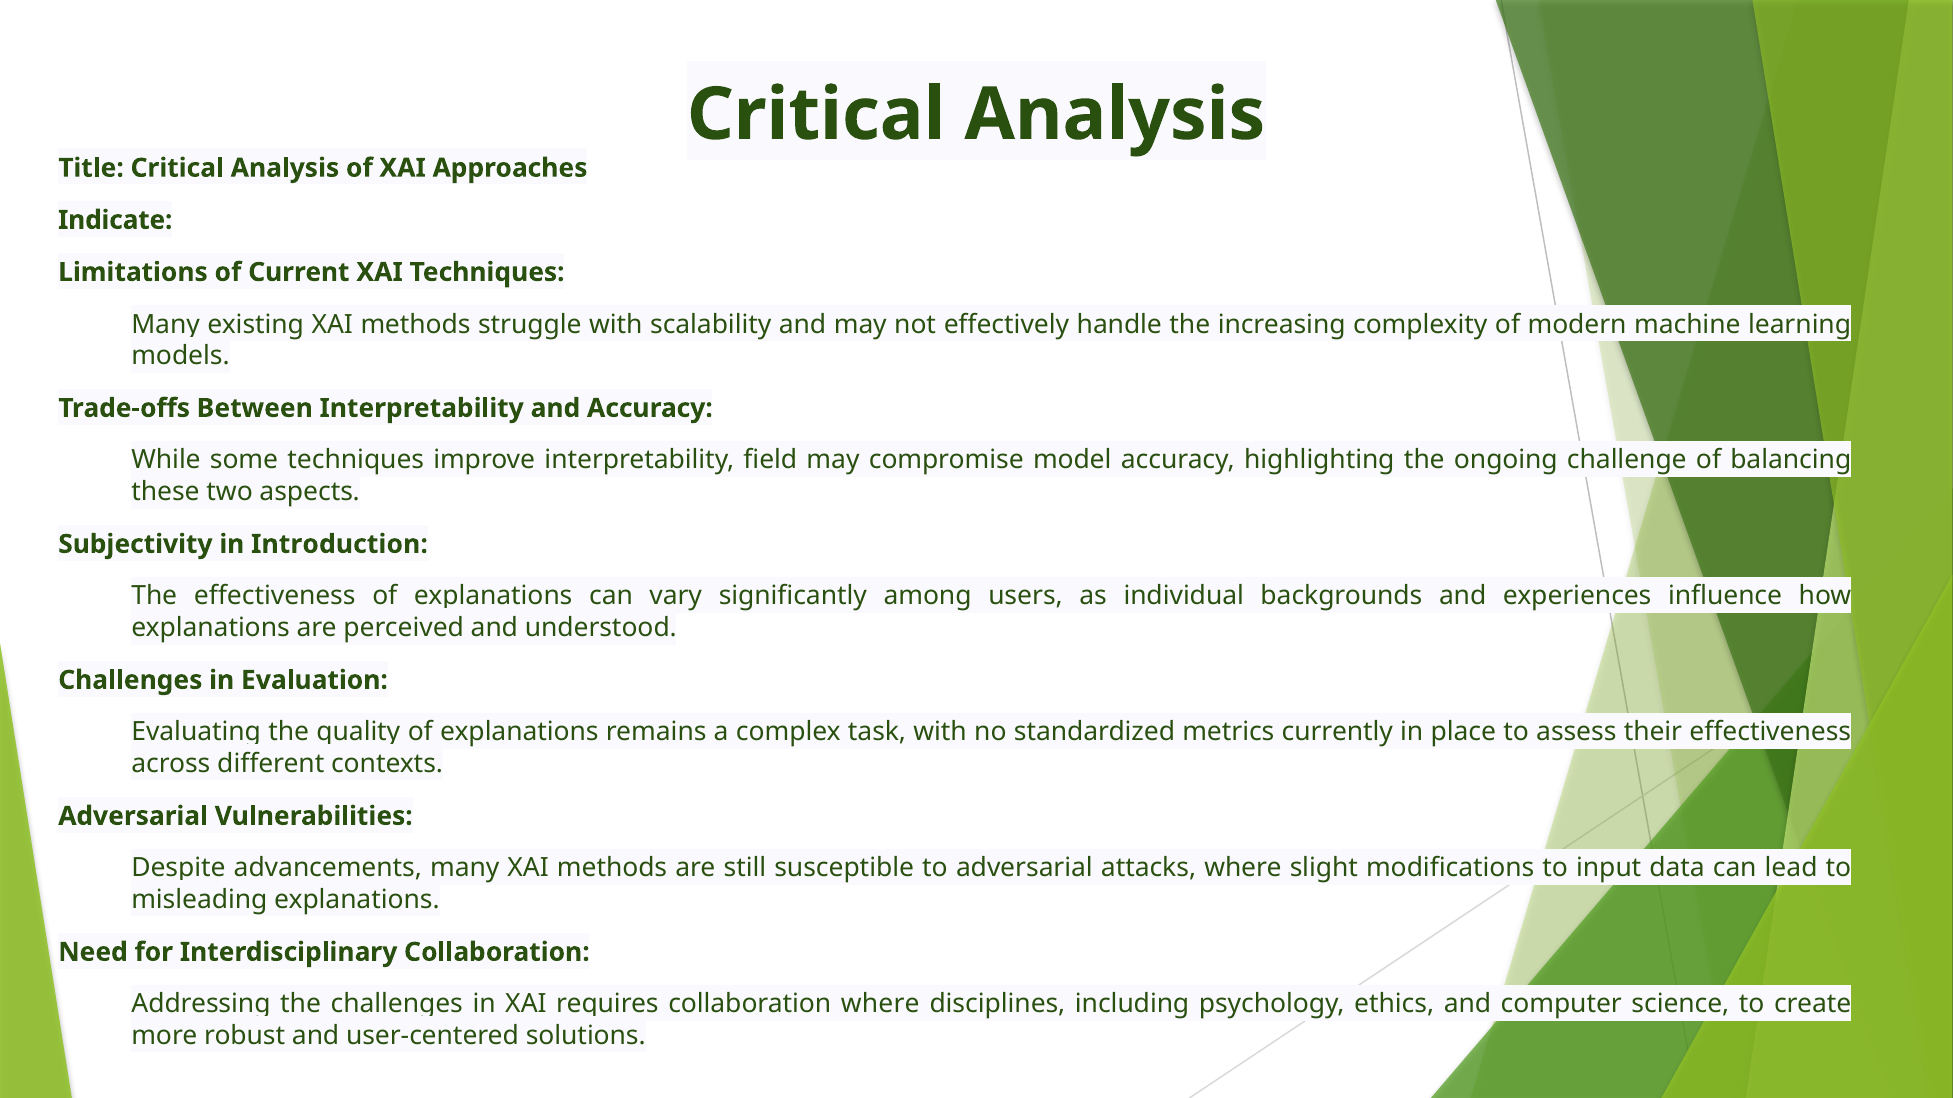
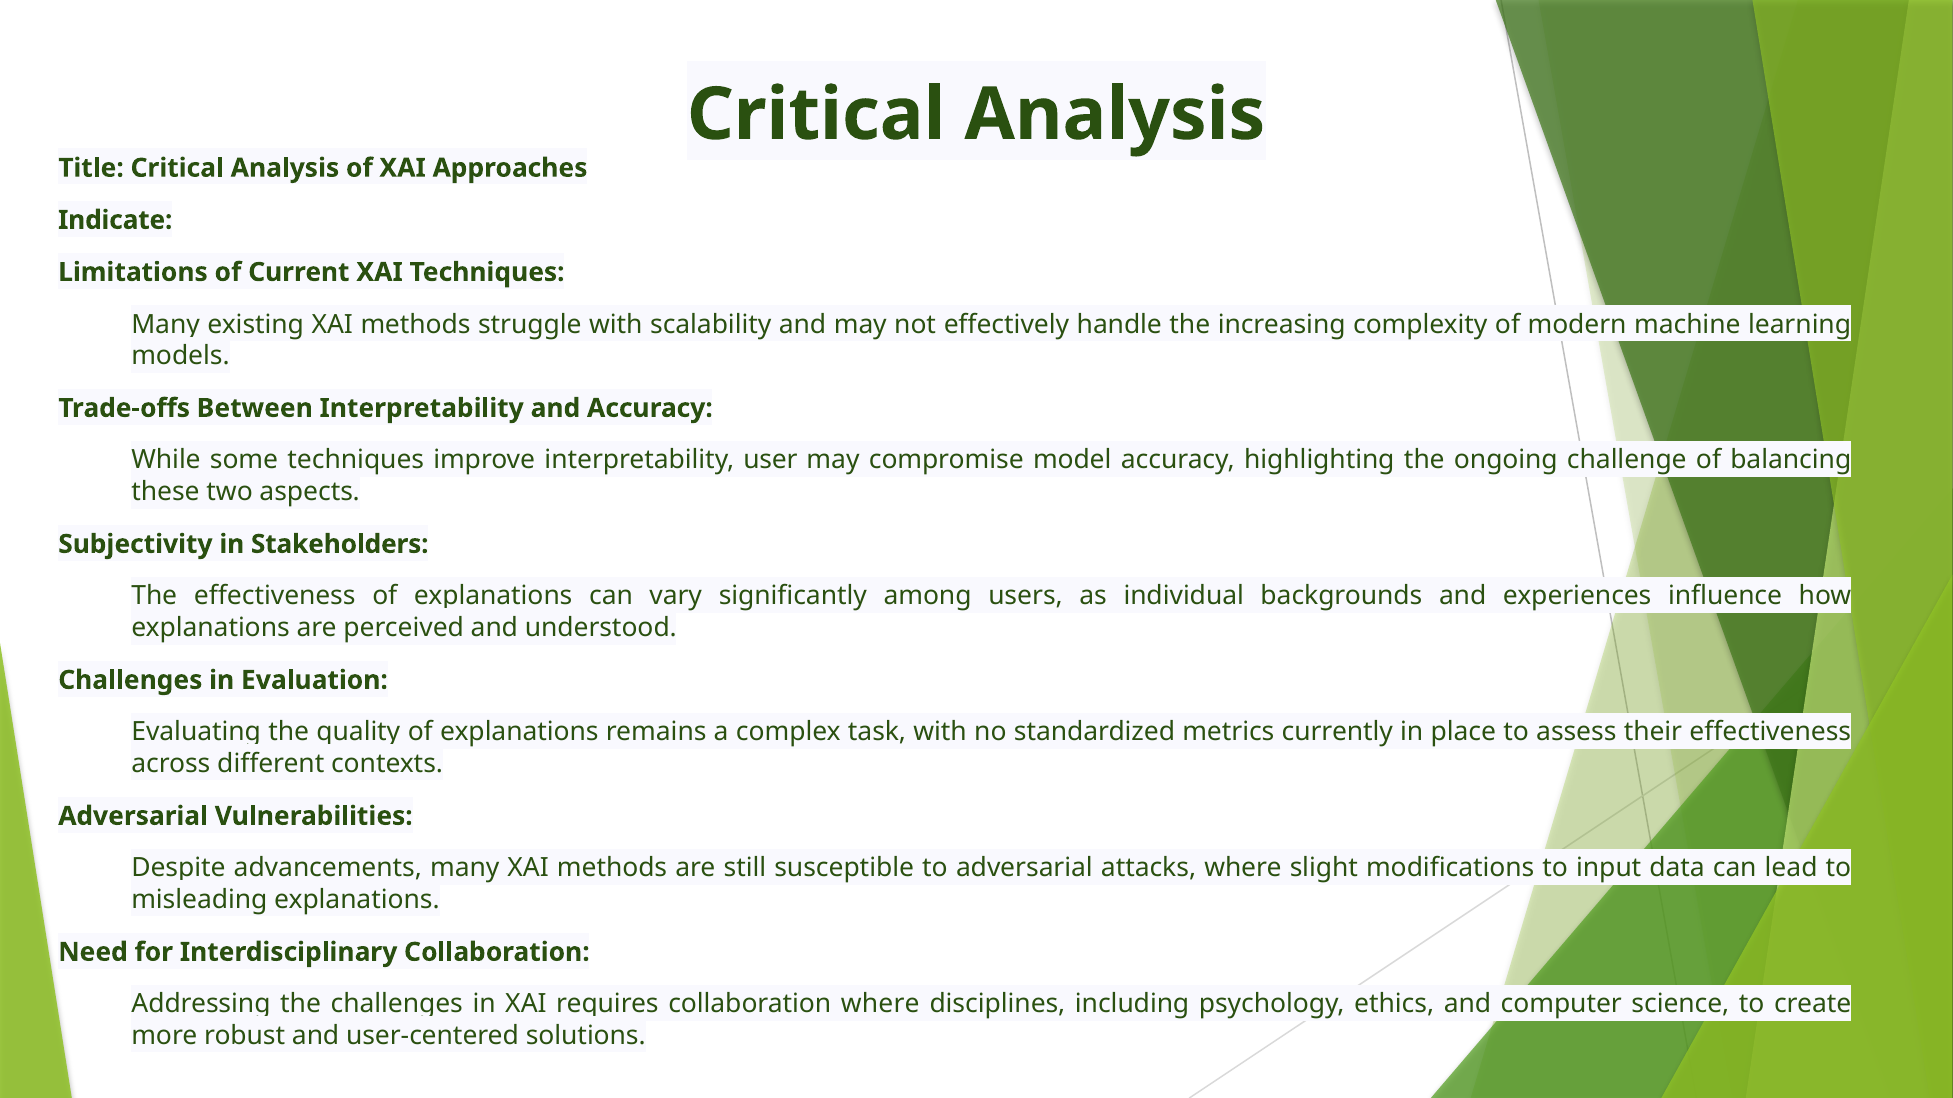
field: field -> user (770, 460)
Introduction: Introduction -> Stakeholders (340, 544)
